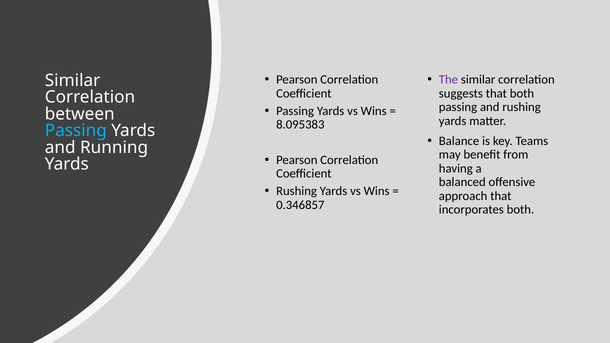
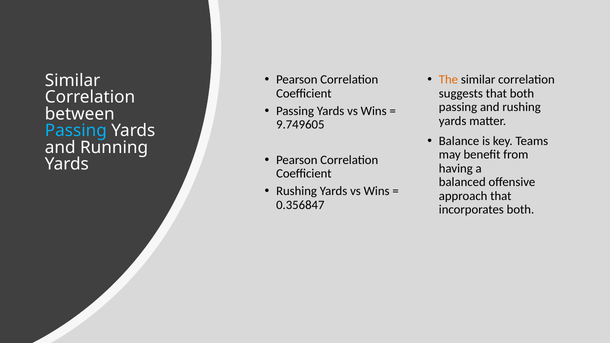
The colour: purple -> orange (448, 80)
8.095383: 8.095383 -> 9.749605 (300, 125)
0.346857: 0.346857 -> 0.356847 (300, 205)
